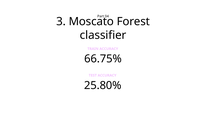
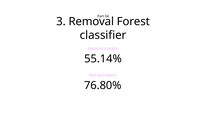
Moscato: Moscato -> Removal (91, 21)
66.75%: 66.75% -> 55.14% (103, 59)
25.80%: 25.80% -> 76.80% (103, 85)
